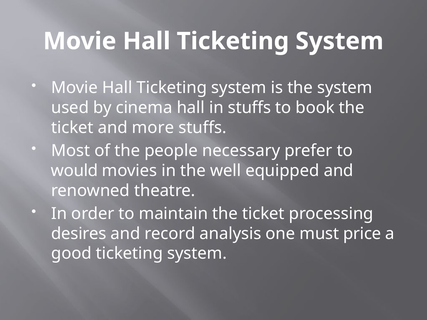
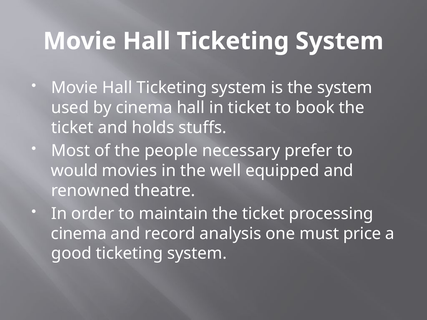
in stuffs: stuffs -> ticket (249, 108)
more: more -> holds (153, 128)
desires: desires -> cinema (79, 234)
